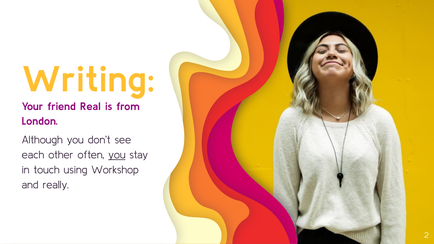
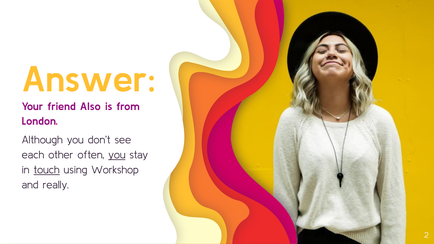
Writing: Writing -> Answer (89, 79)
Real: Real -> Also (90, 107)
touch underline: none -> present (47, 170)
